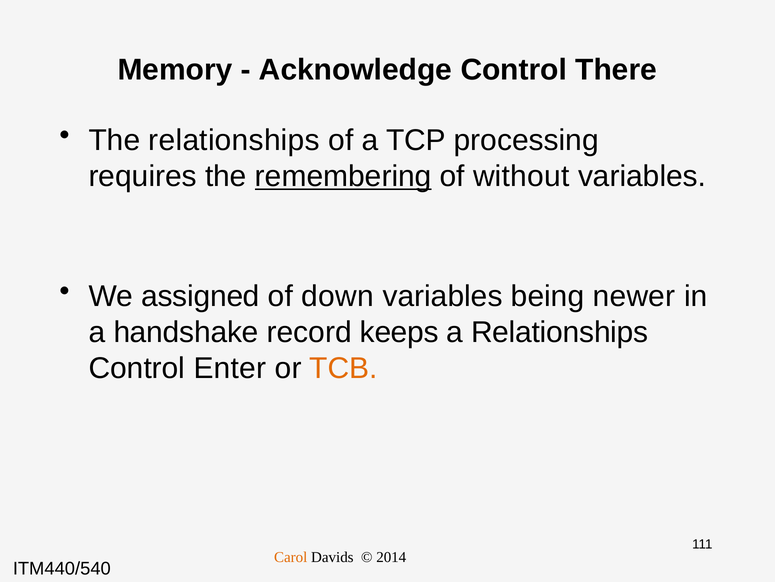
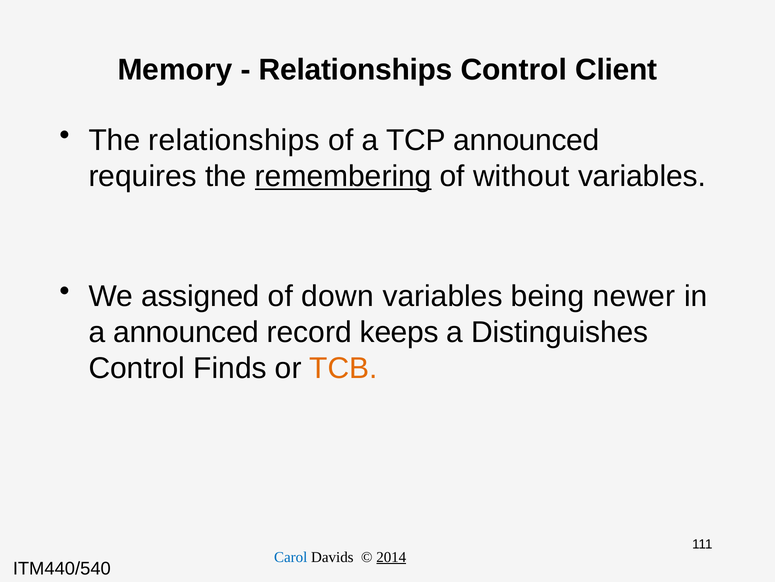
Acknowledge: Acknowledge -> Relationships (356, 70)
There: There -> Client (616, 70)
TCP processing: processing -> announced (526, 140)
a handshake: handshake -> announced (186, 332)
a Relationships: Relationships -> Distinguishes (560, 332)
Enter: Enter -> Finds (230, 368)
Carol colour: orange -> blue (291, 557)
2014 underline: none -> present (391, 557)
